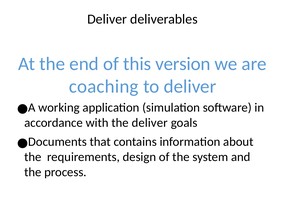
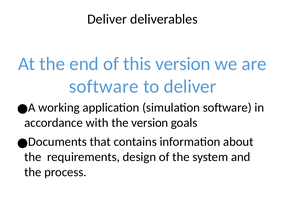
coaching: coaching -> software (104, 87)
the deliver: deliver -> version (150, 123)
